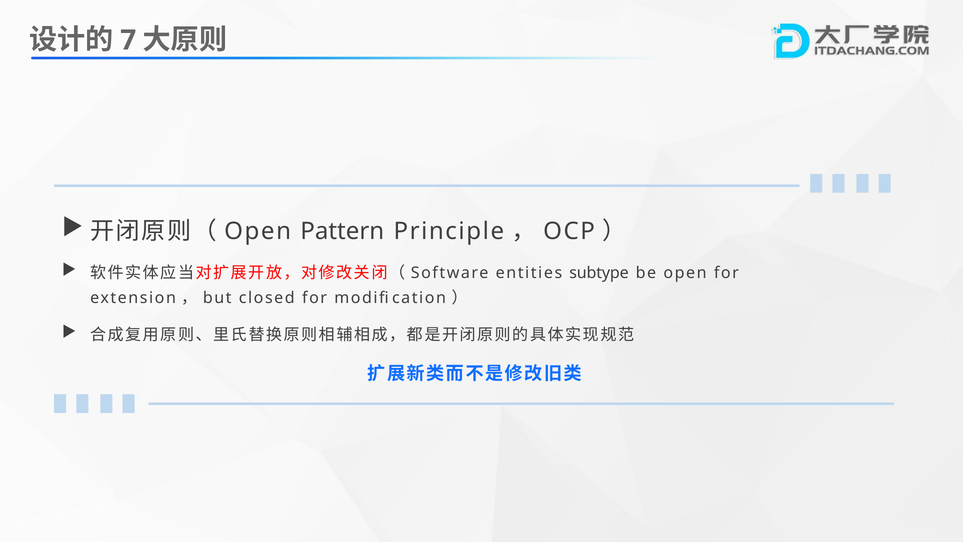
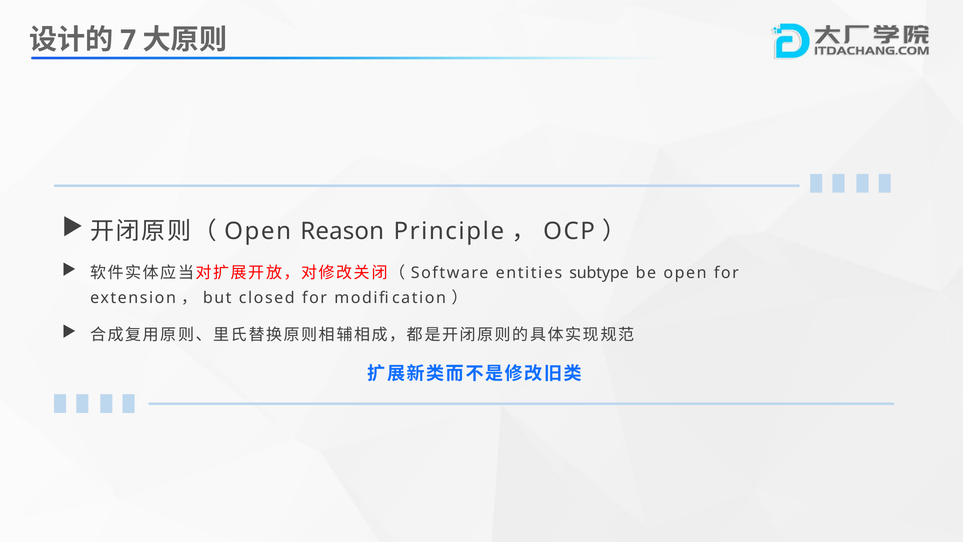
Pattern: Pattern -> Reason (342, 231)
